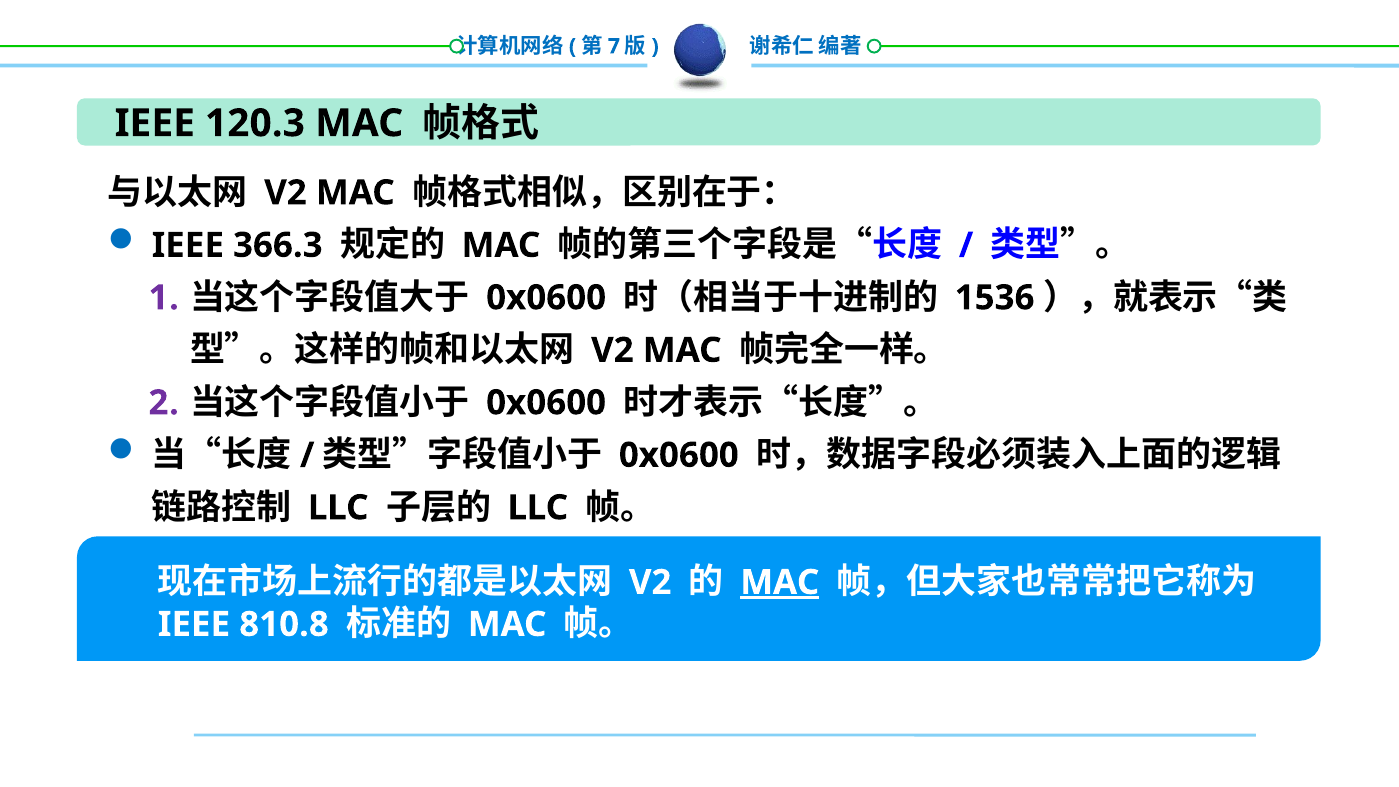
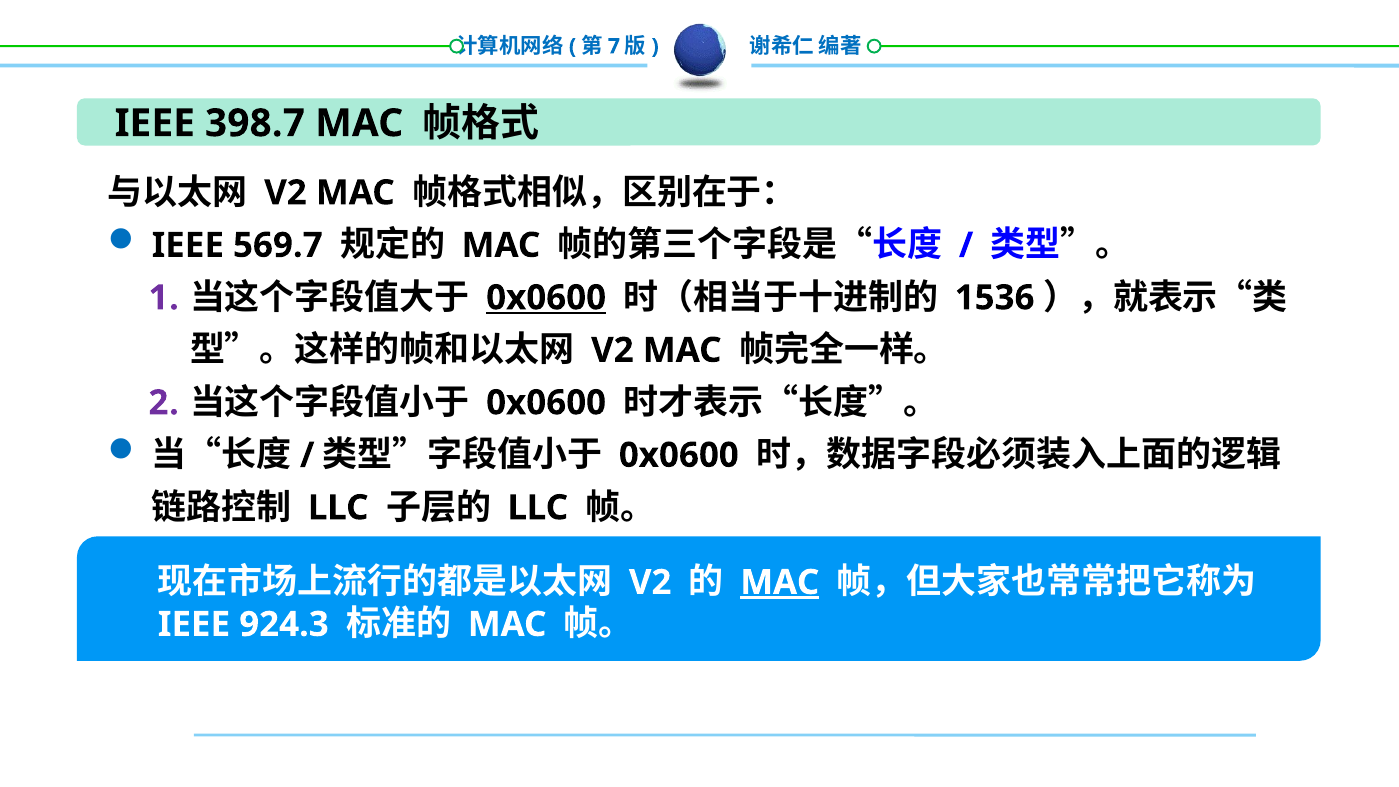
120.3: 120.3 -> 398.7 (255, 123)
366.3: 366.3 -> 569.7 (278, 245)
0x0600 underline: none -> present (546, 298)
810.8: 810.8 -> 924.3 (284, 624)
